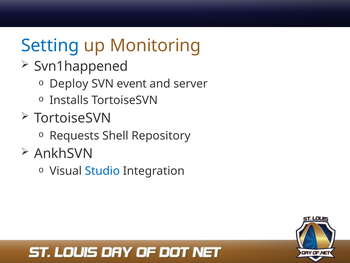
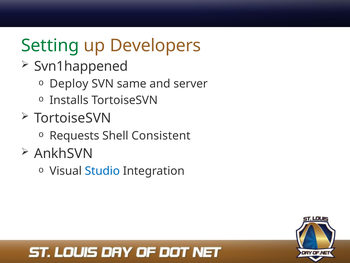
Setting colour: blue -> green (50, 46)
Monitoring: Monitoring -> Developers (155, 46)
event: event -> same (132, 84)
Repository: Repository -> Consistent (161, 135)
